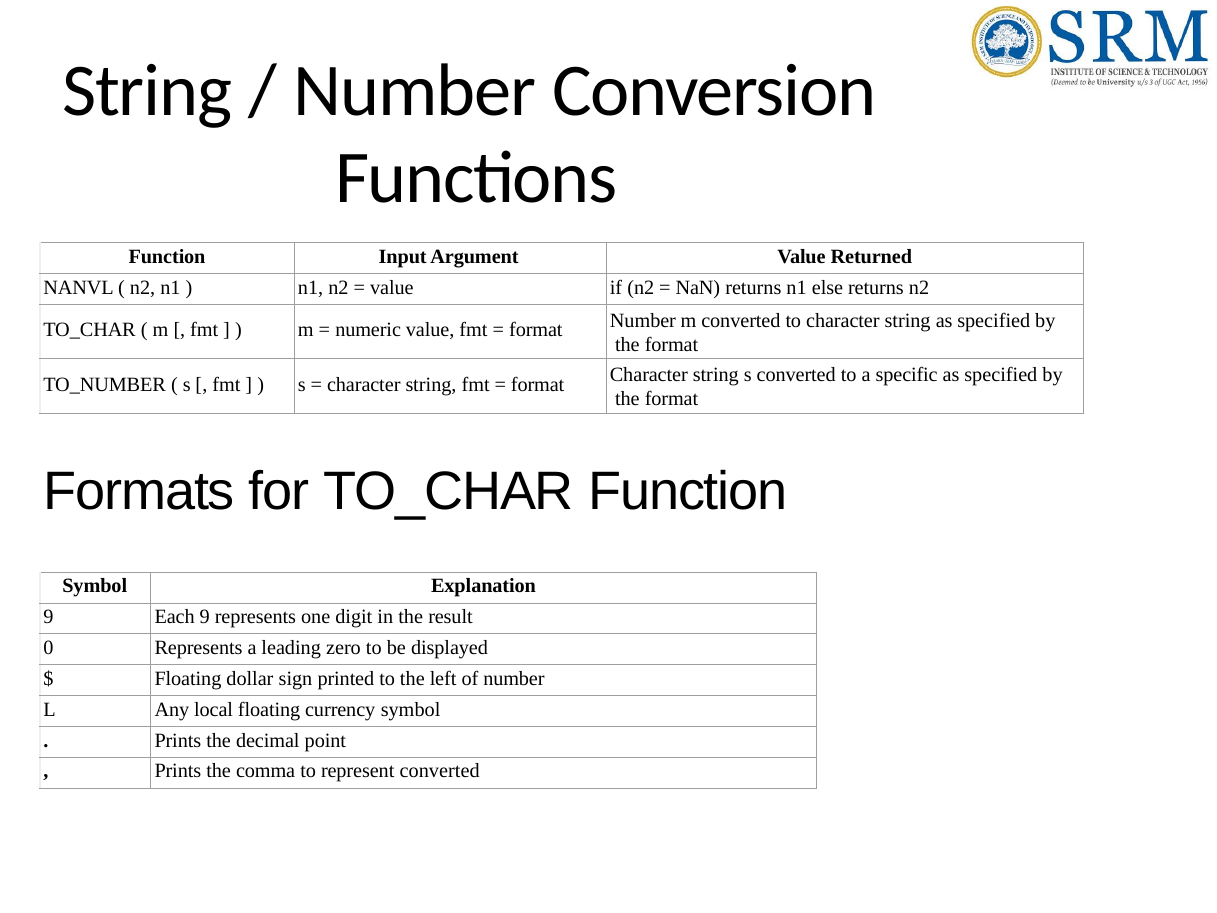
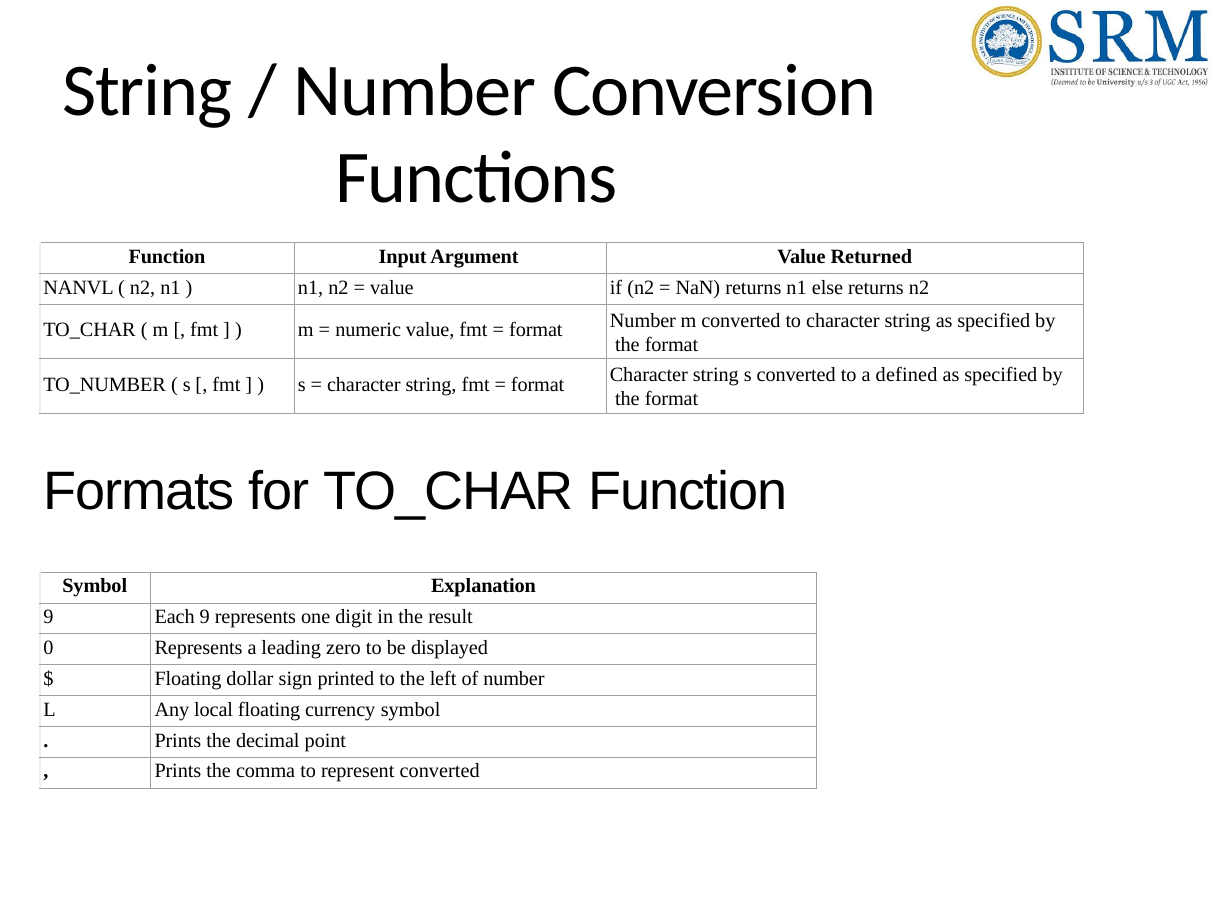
specific: specific -> defined (907, 375)
